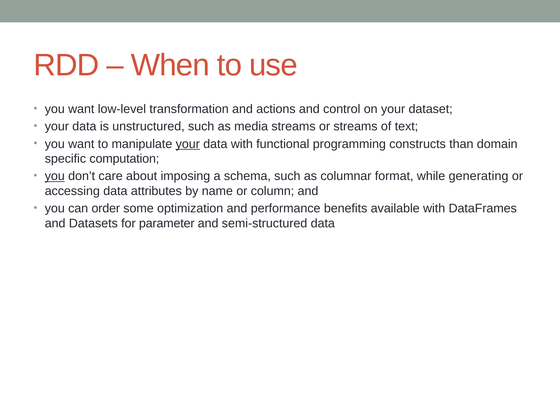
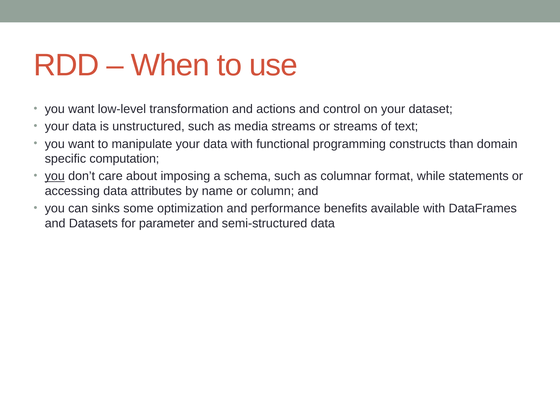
your underline: present -> none (188, 144)
generating: generating -> statements (479, 176)
order: order -> sinks (106, 208)
